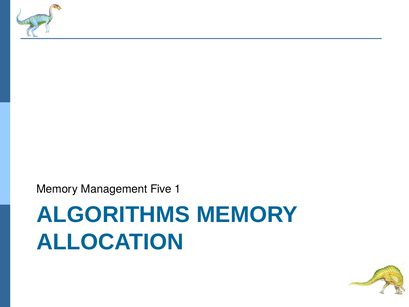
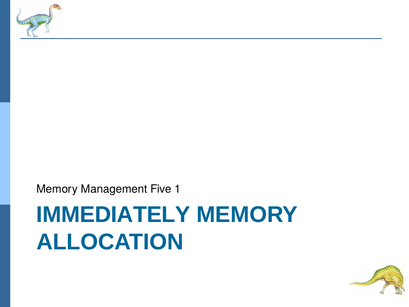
ALGORITHMS: ALGORITHMS -> IMMEDIATELY (113, 214)
